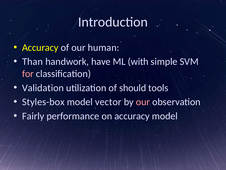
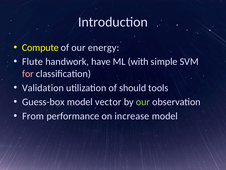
Accuracy: Accuracy -> Compute (40, 47)
human: human -> energy (104, 47)
Than: Than -> Flute (33, 61)
Styles-box: Styles-box -> Guess-box (43, 102)
our colour: pink -> light green (143, 102)
Fairly: Fairly -> From (33, 116)
on accuracy: accuracy -> increase (132, 116)
